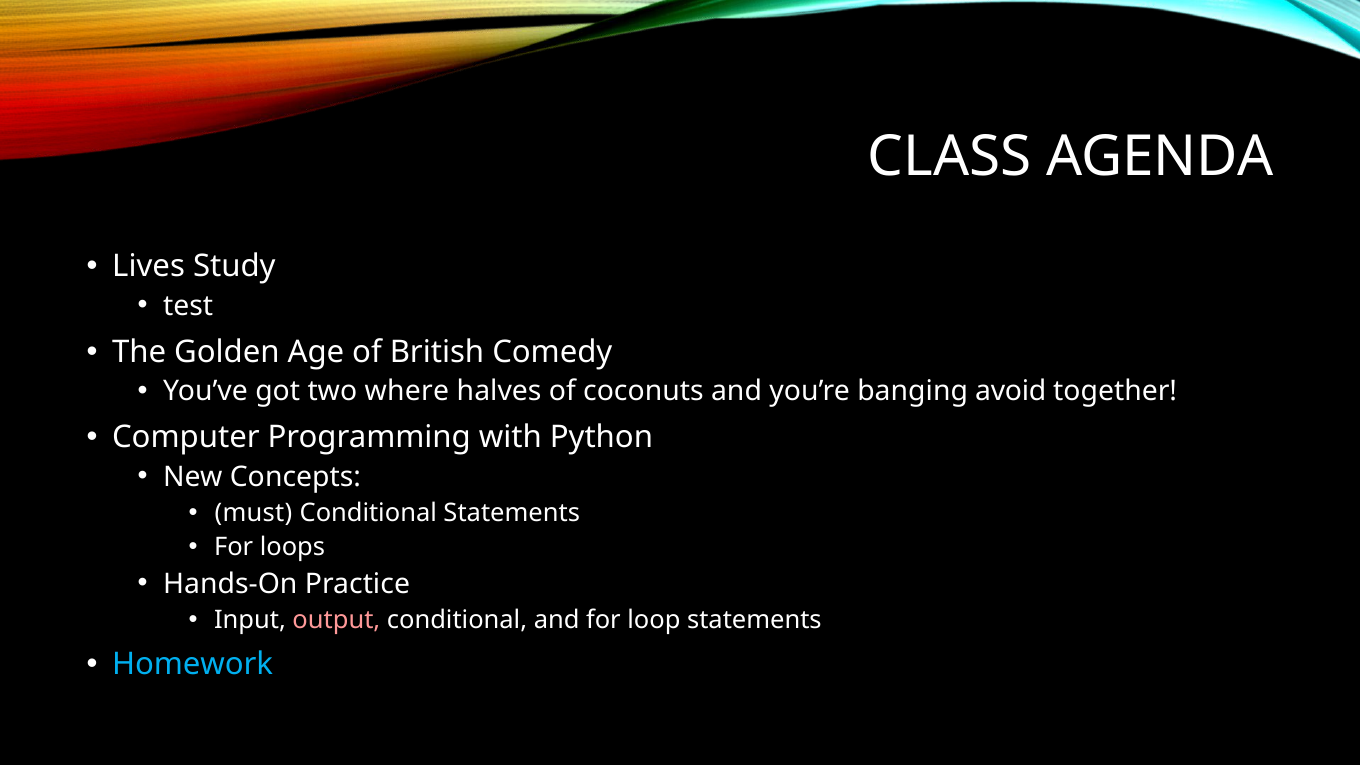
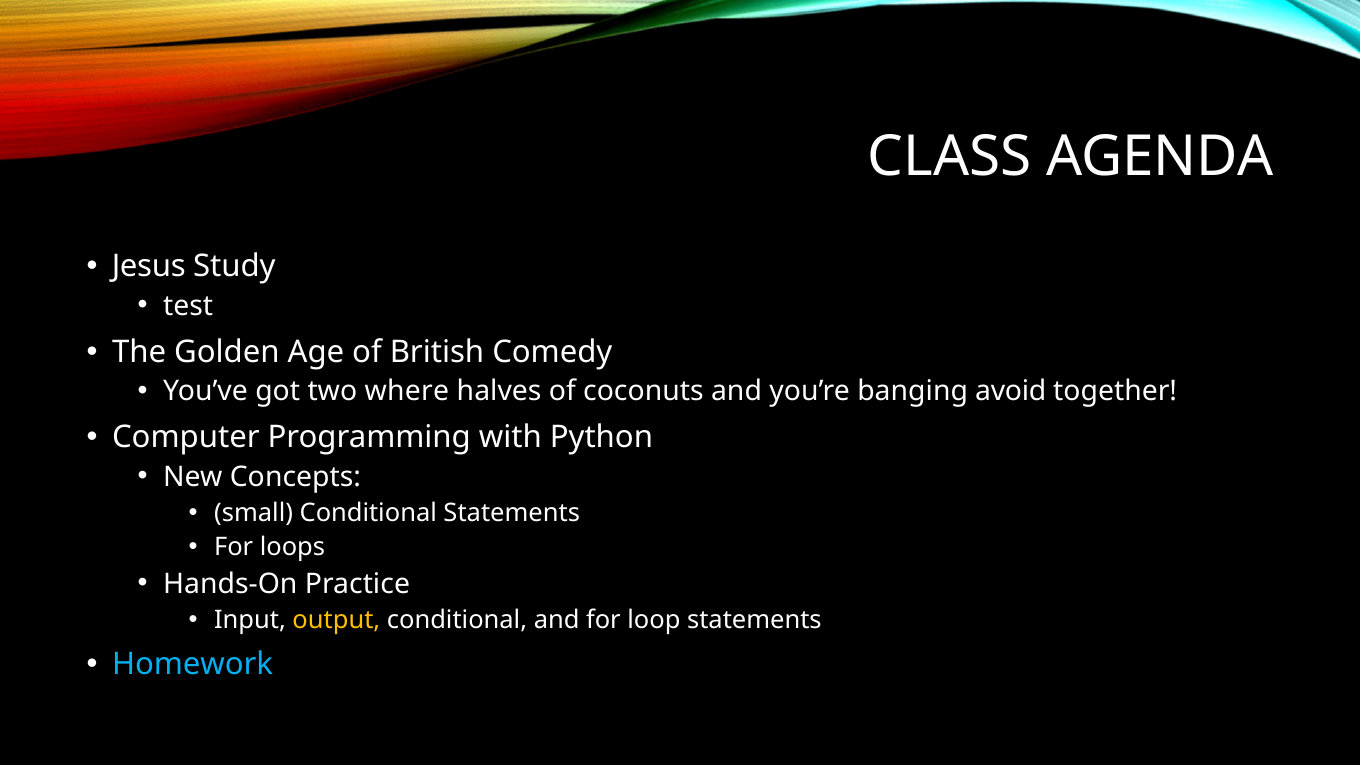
Lives: Lives -> Jesus (149, 267)
must: must -> small (254, 513)
output colour: pink -> yellow (336, 620)
